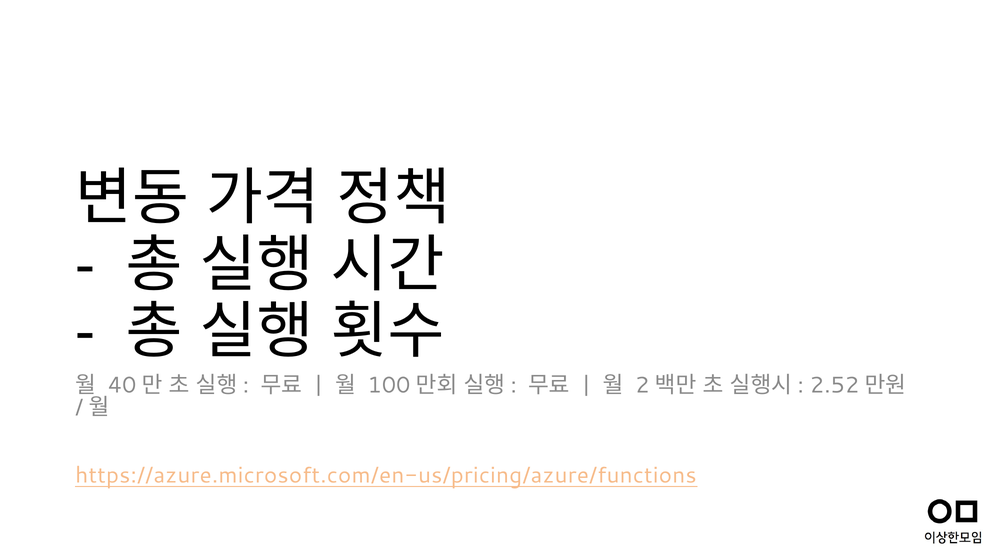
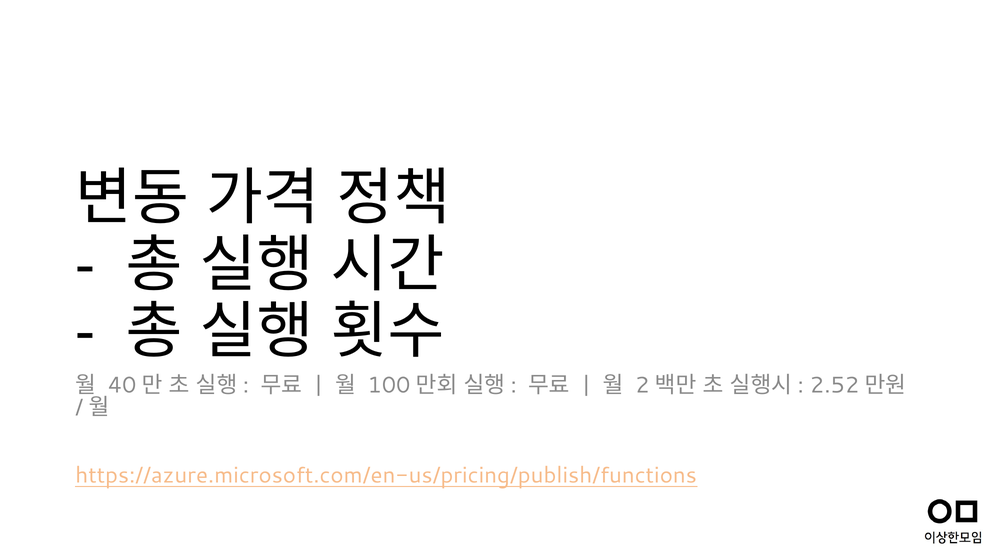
https://azure.microsoft.com/en-us/pricing/azure/functions: https://azure.microsoft.com/en-us/pricing/azure/functions -> https://azure.microsoft.com/en-us/pricing/publish/functions (386, 475)
